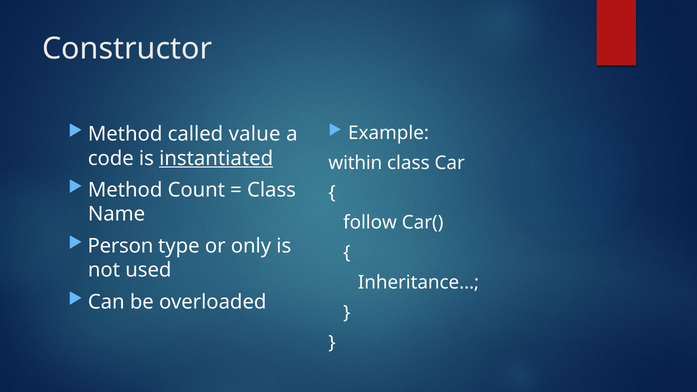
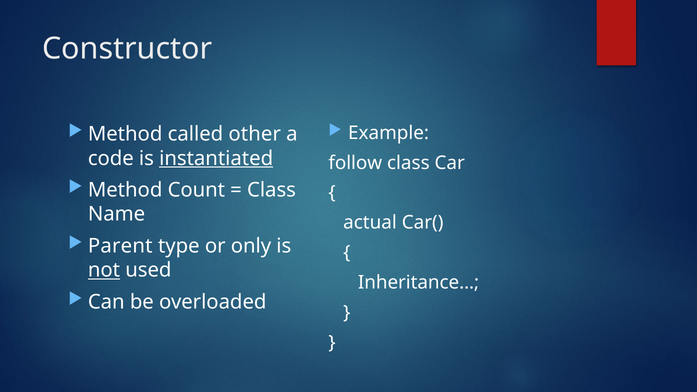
value: value -> other (255, 134)
within: within -> follow (355, 163)
follow: follow -> actual (370, 223)
Person: Person -> Parent (120, 246)
not underline: none -> present (104, 270)
